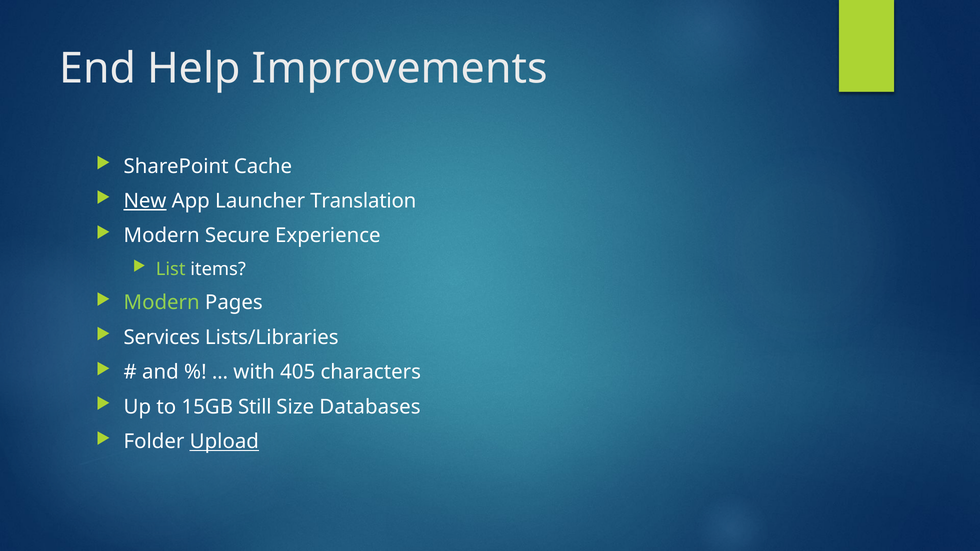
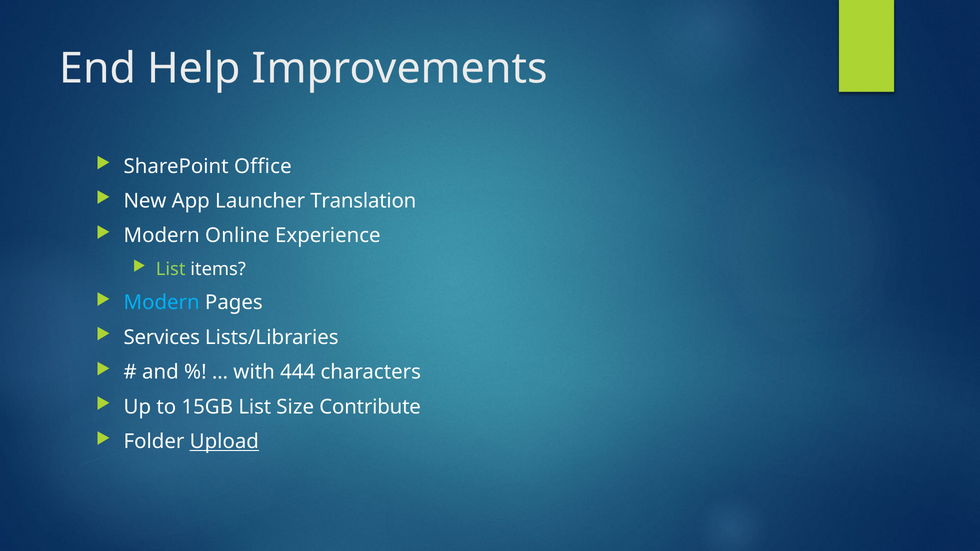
Cache: Cache -> Office (263, 166)
New underline: present -> none (145, 201)
Secure: Secure -> Online (237, 236)
Modern colour: light green -> light blue (162, 303)
405: 405 -> 444 (298, 372)
15GB Still: Still -> List (255, 407)
Databases: Databases -> Contribute (370, 407)
